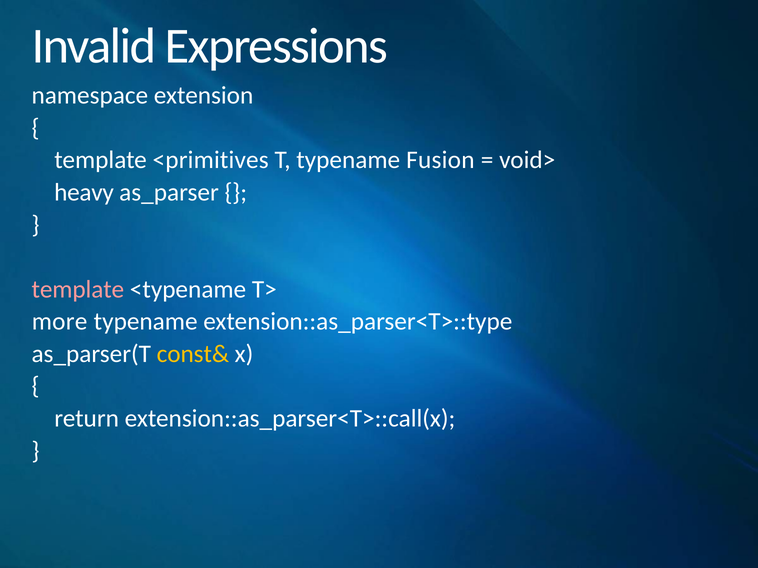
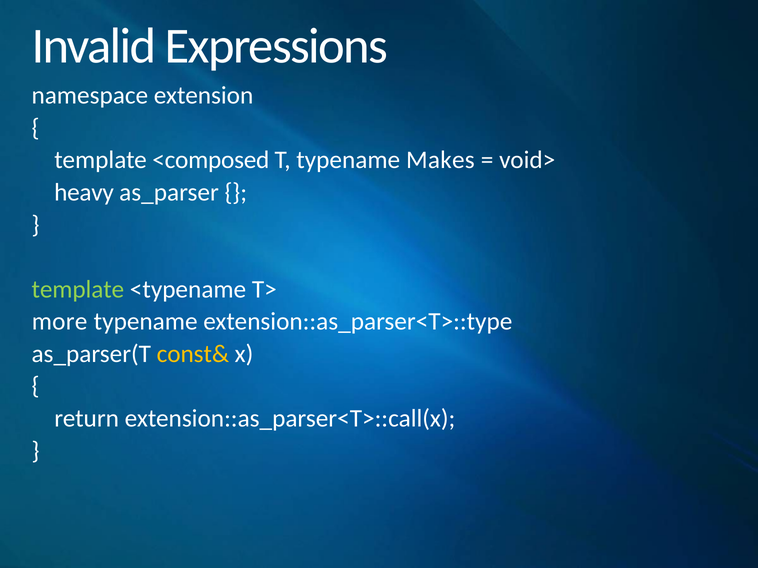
<primitives: <primitives -> <composed (211, 160)
Fusion: Fusion -> Makes (440, 160)
template colour: pink -> light green (78, 290)
